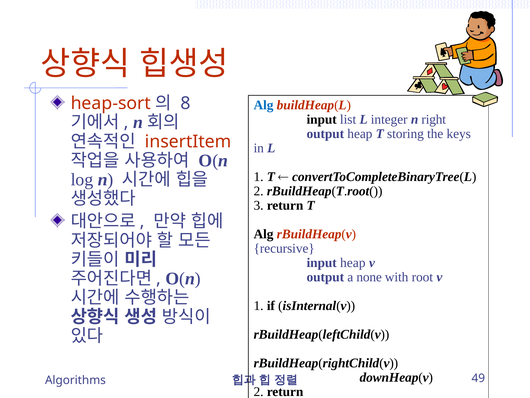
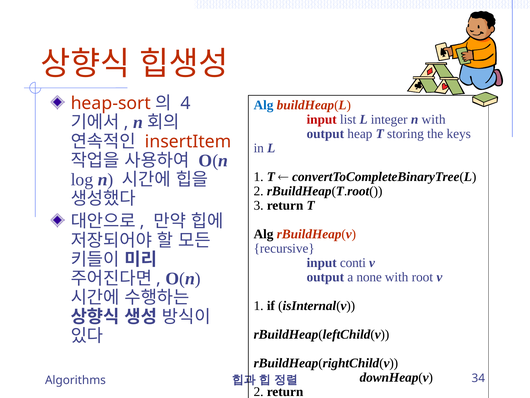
8: 8 -> 4 (186, 103)
input colour: black -> red (322, 119)
n right: right -> with (434, 119)
input heap: heap -> conti (353, 262)
49: 49 -> 34 (478, 378)
